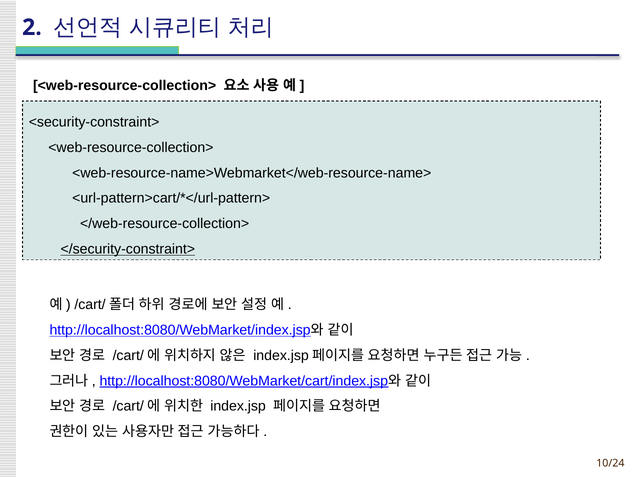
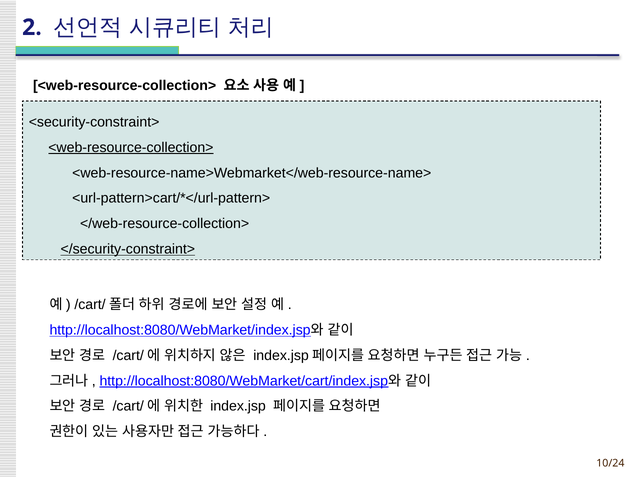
<web-resource-collection> underline: none -> present (131, 148)
